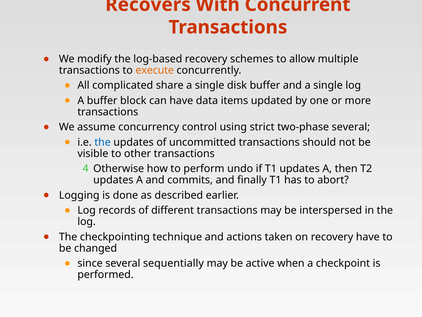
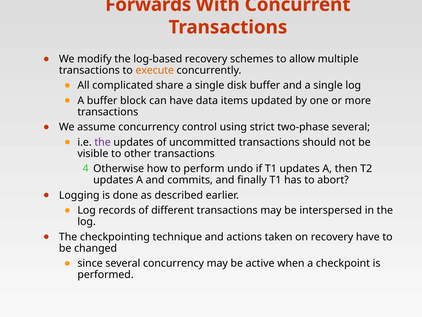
Recovers: Recovers -> Forwards (148, 5)
the colour: blue -> purple (103, 142)
several sequentially: sequentially -> concurrency (173, 263)
